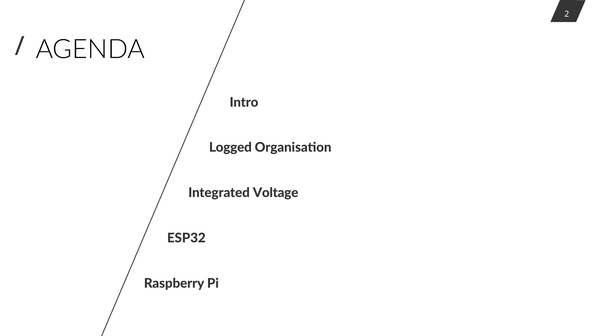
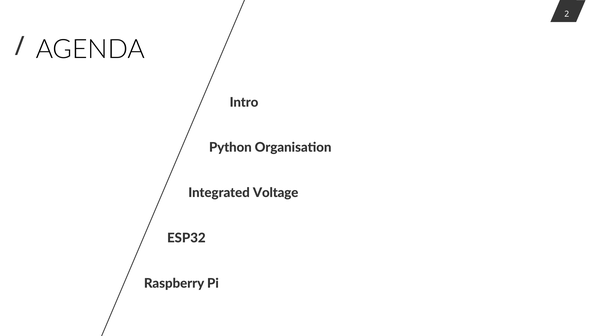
Logged: Logged -> Python (230, 148)
